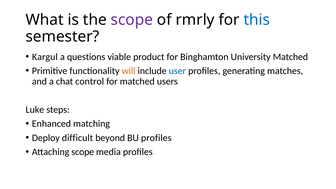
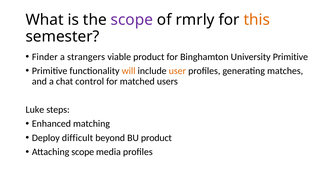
this colour: blue -> orange (257, 20)
Kargul: Kargul -> Finder (45, 57)
questions: questions -> strangers (86, 57)
University Matched: Matched -> Primitive (290, 57)
user colour: blue -> orange (177, 71)
BU profiles: profiles -> product (156, 138)
